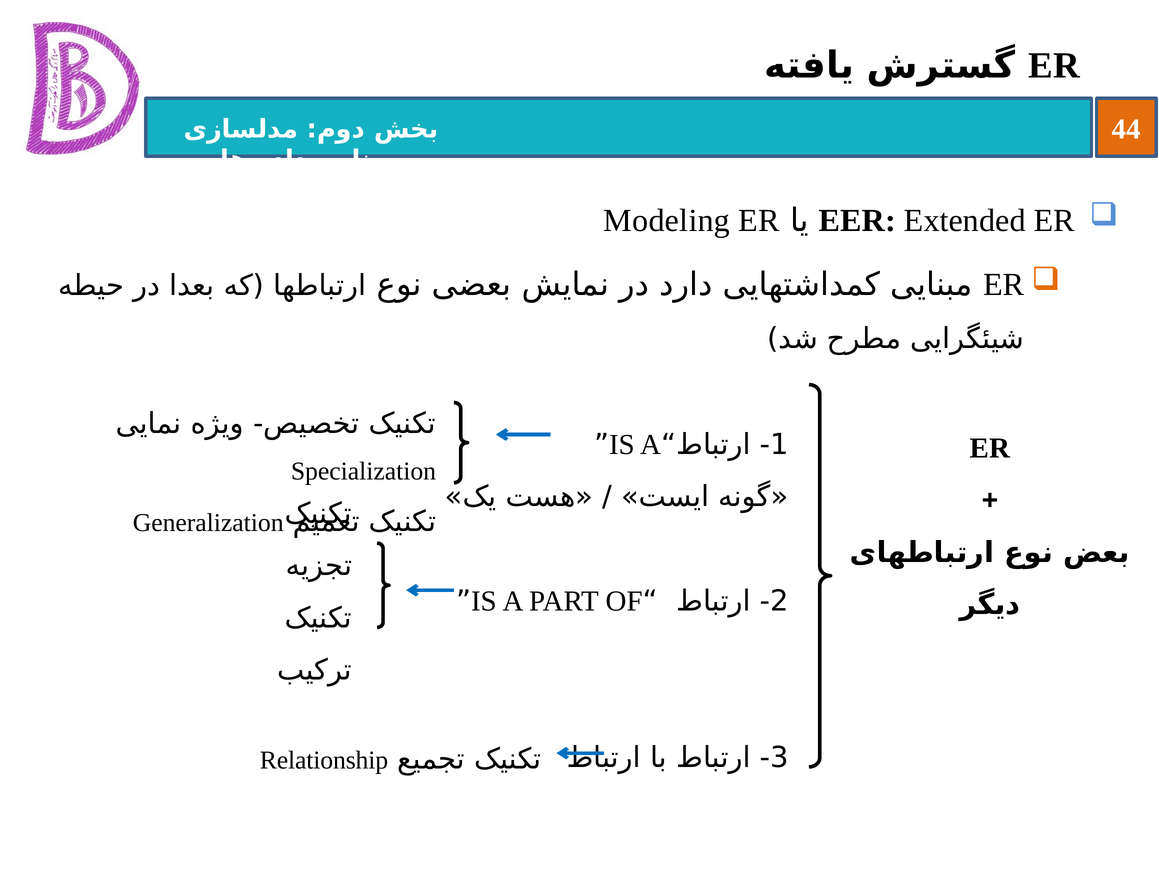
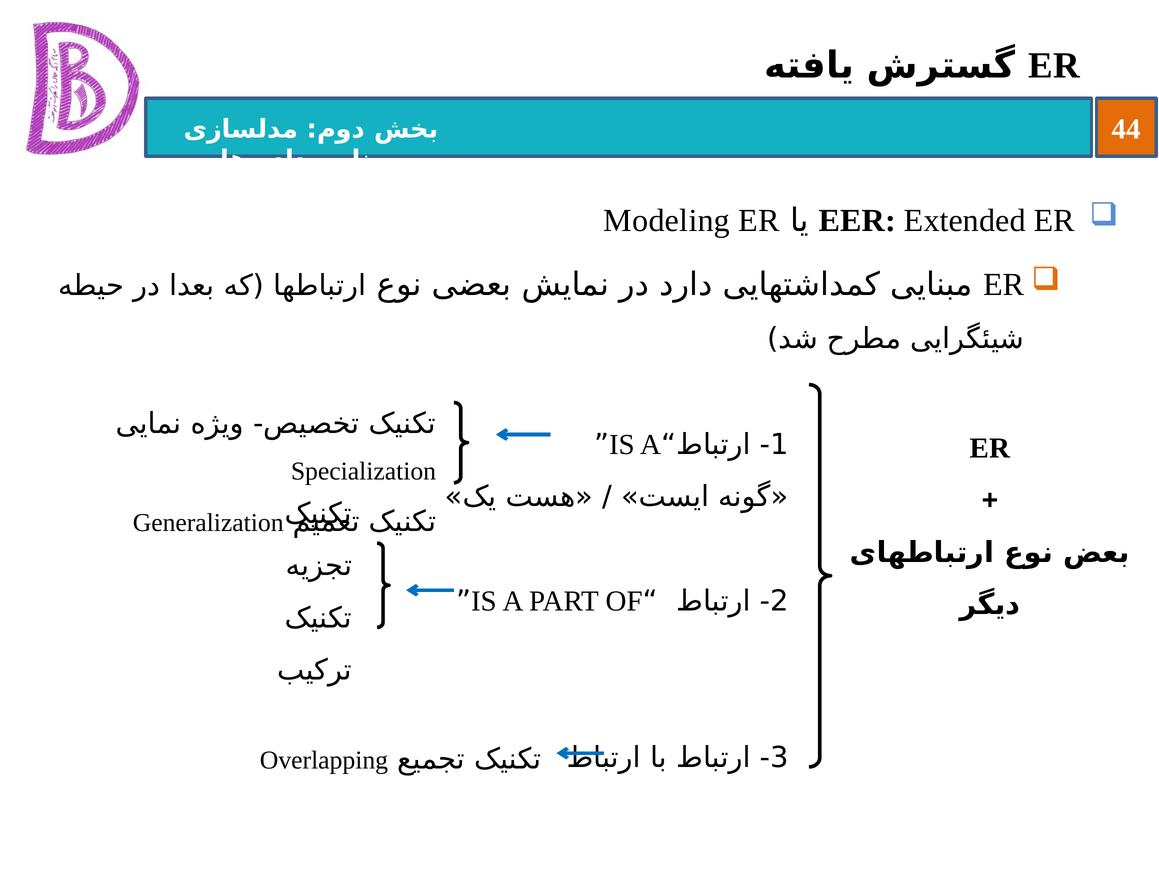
Relationship: Relationship -> Overlapping (324, 760)
